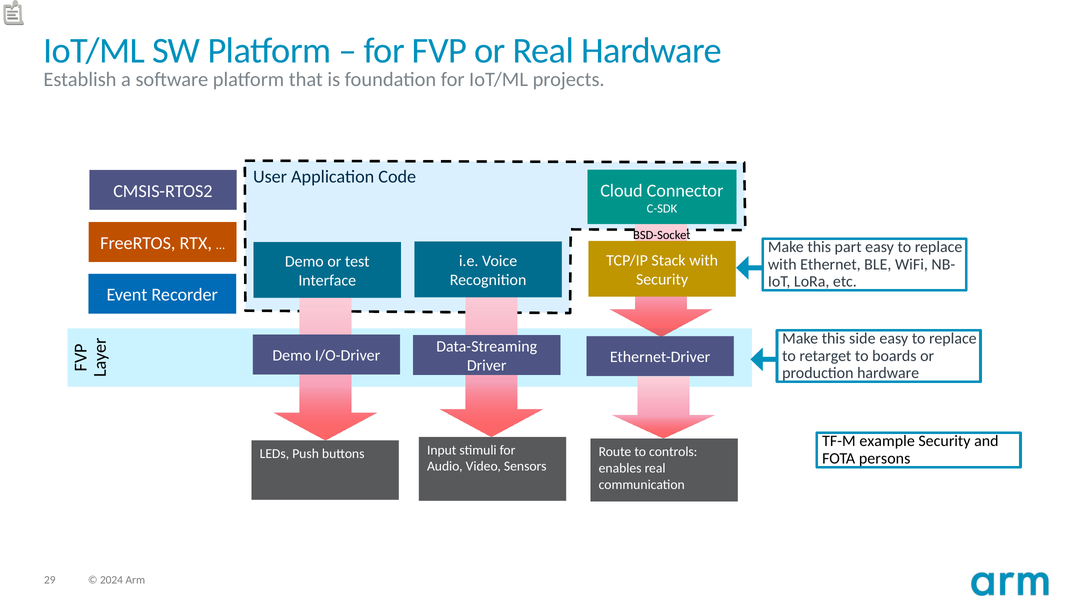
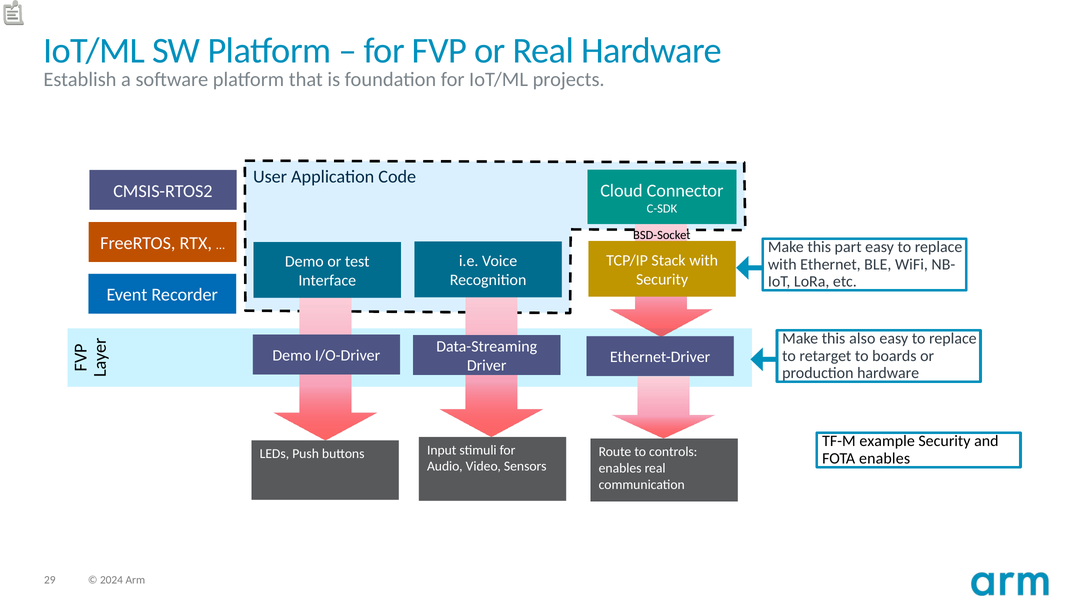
side: side -> also (862, 339)
FOTA persons: persons -> enables (885, 458)
